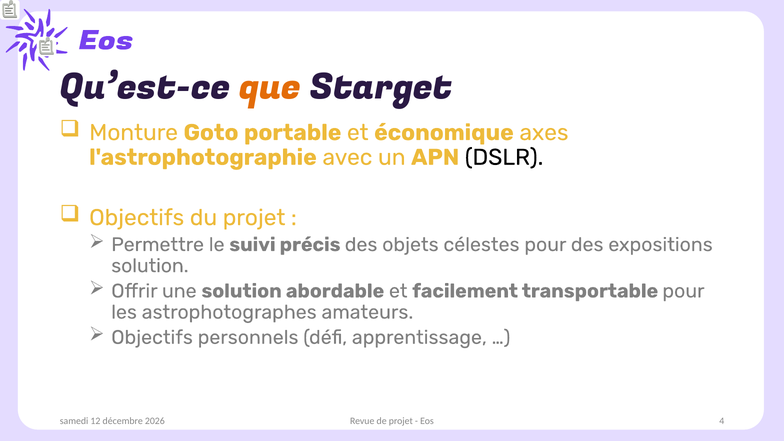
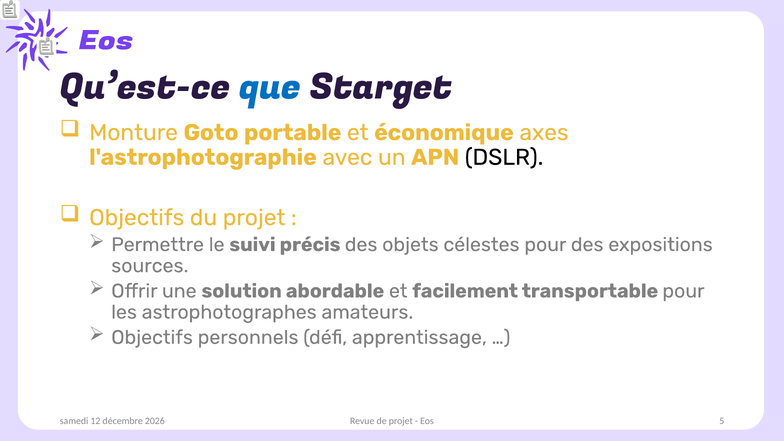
que colour: orange -> blue (270, 87)
solution: solution -> sources (150, 266)
4: 4 -> 5 (722, 421)
